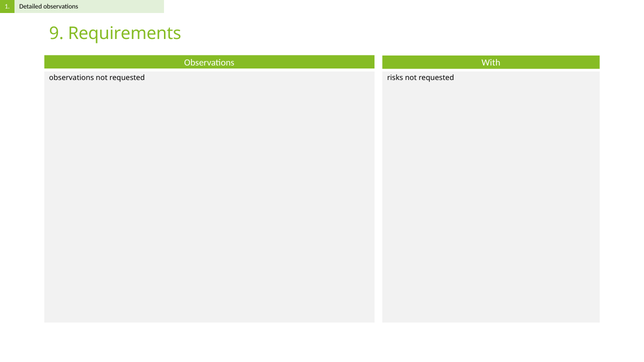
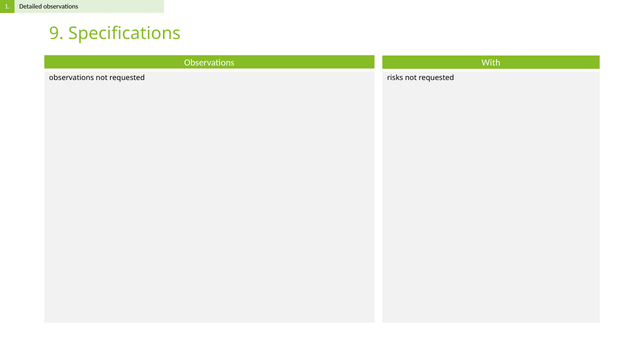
Requirements: Requirements -> Specifications (124, 34)
